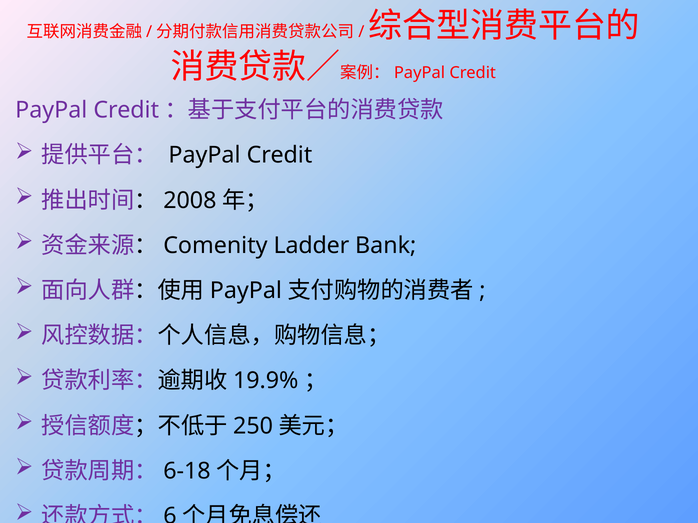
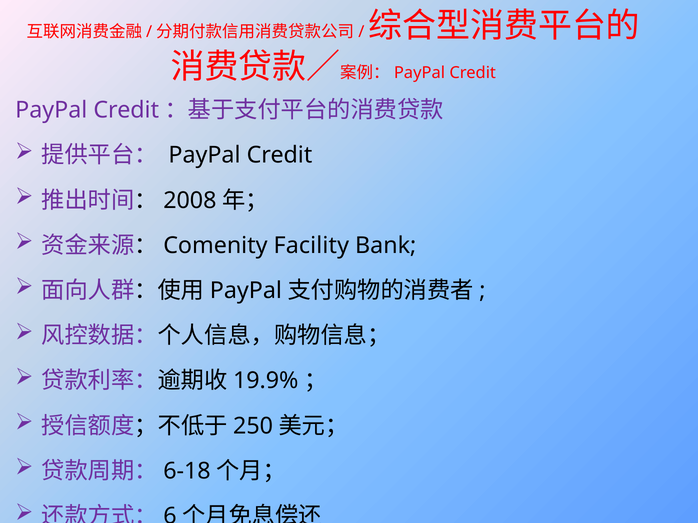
Ladder: Ladder -> Facility (311, 246)
